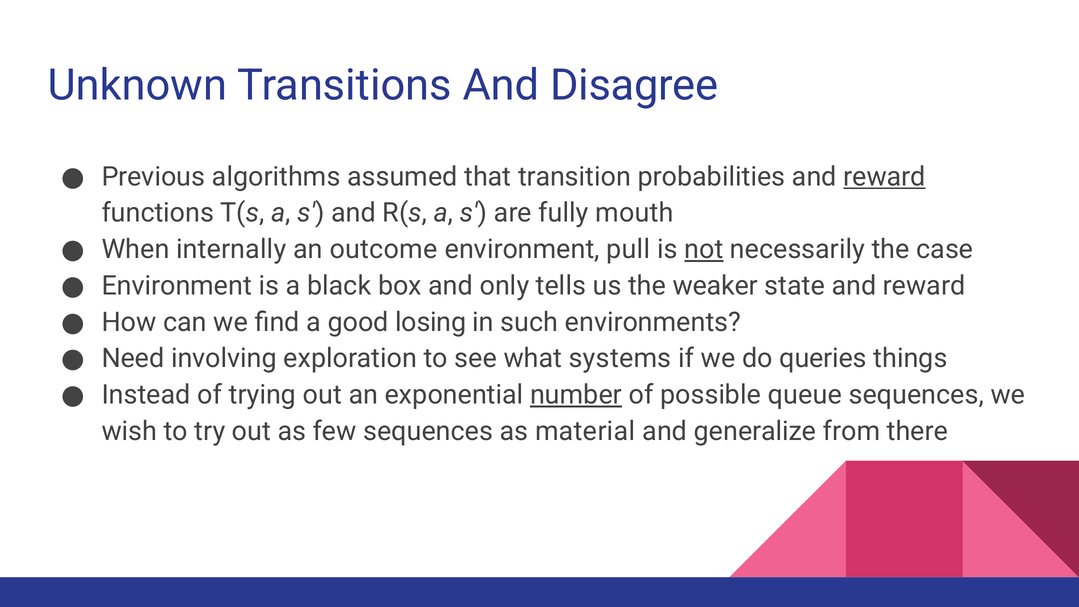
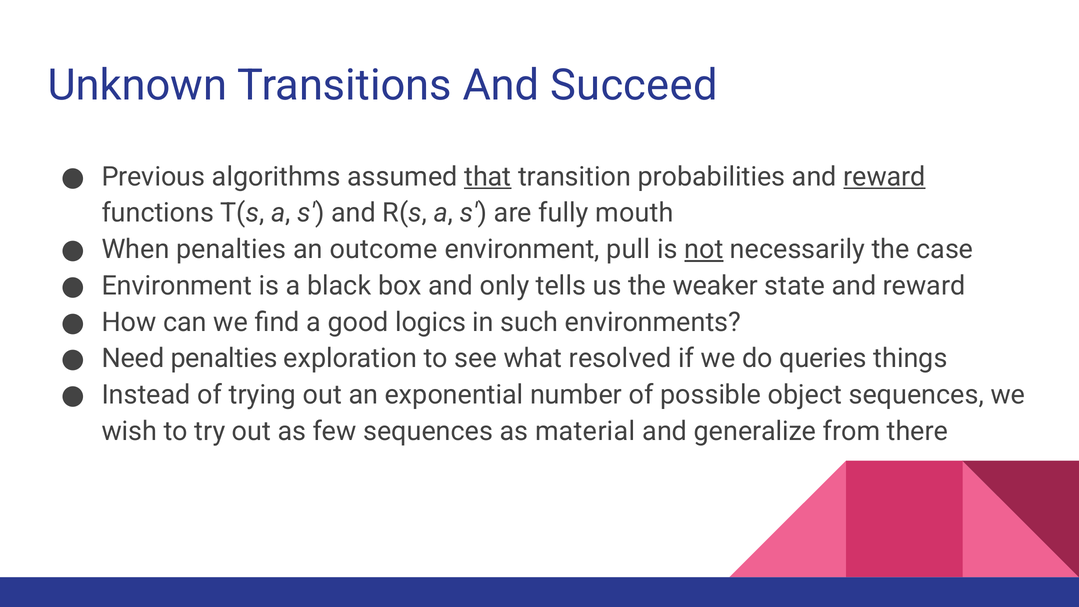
Disagree: Disagree -> Succeed (634, 85)
that underline: none -> present (488, 177)
When internally: internally -> penalties (231, 249)
losing: losing -> logics (431, 322)
Need involving: involving -> penalties (224, 359)
systems: systems -> resolved (620, 359)
number underline: present -> none (576, 395)
queue: queue -> object (805, 395)
